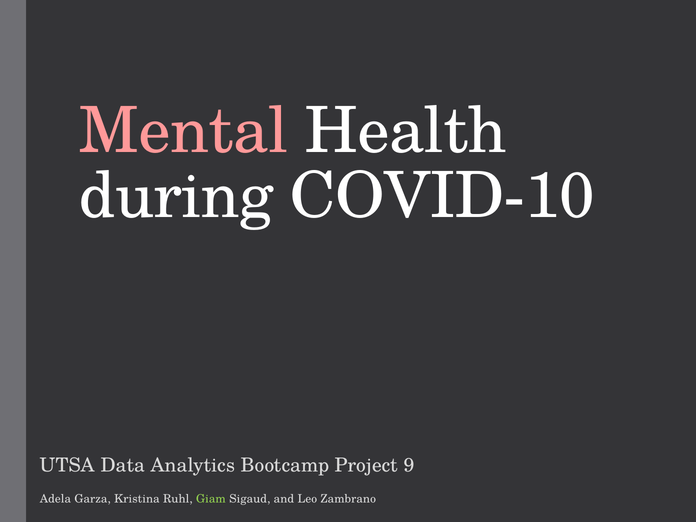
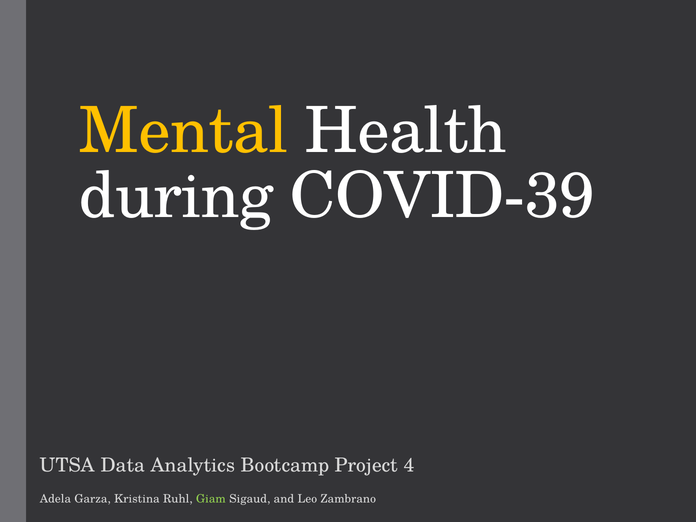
Mental colour: pink -> yellow (184, 131)
COVID-10: COVID-10 -> COVID-39 (442, 196)
9: 9 -> 4 (409, 465)
